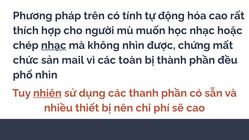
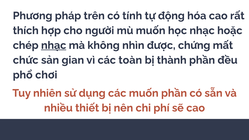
mail: mail -> gian (73, 60)
phổ nhìn: nhìn -> chơi (46, 75)
nhiên underline: present -> none (47, 93)
các thanh: thanh -> muốn (144, 93)
